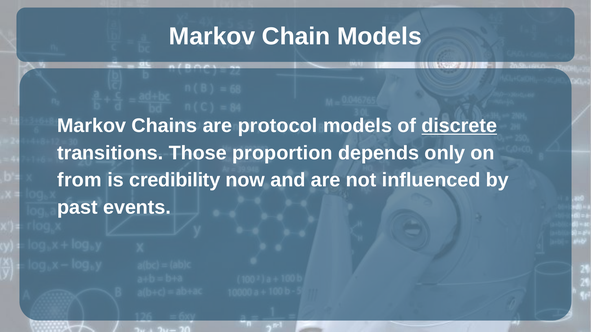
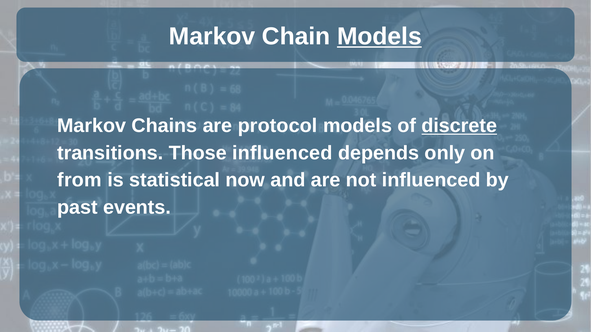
Models underline: none -> present (379, 36)
Those proportion: proportion -> influenced (282, 153)
credibility: credibility -> statistical (175, 180)
